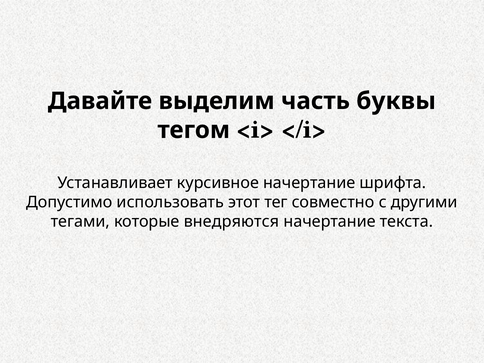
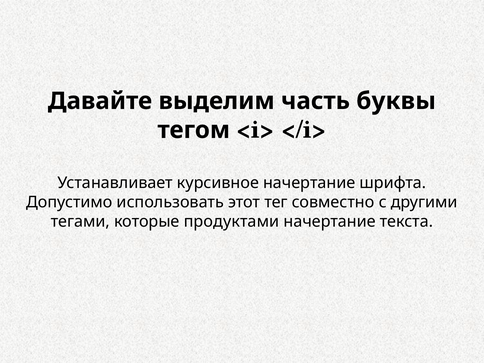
внедряются: внедряются -> продуктами (231, 221)
